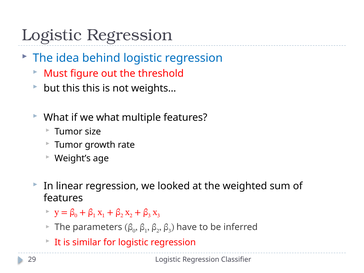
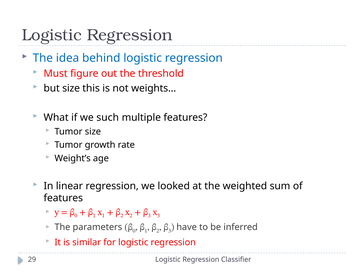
but this: this -> size (71, 88)
we what: what -> such (108, 118)
